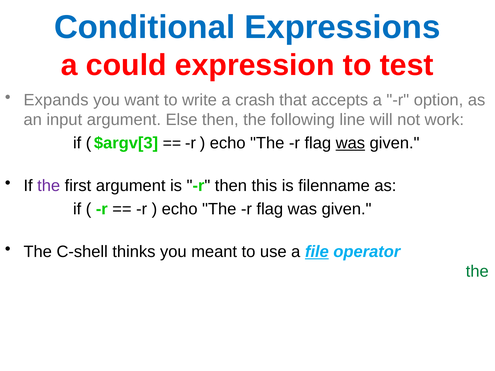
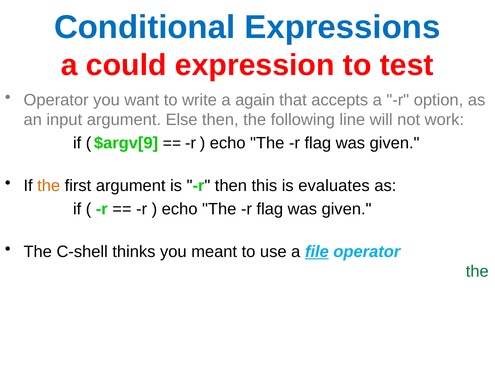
Expands: Expands -> Operator (56, 100)
a crash: crash -> again (255, 100)
$argv[3: $argv[3 -> $argv[9 (126, 143)
was underline: present -> none (350, 143)
the colour: purple -> orange (49, 186)
filenname: filenname -> evaluates (334, 186)
